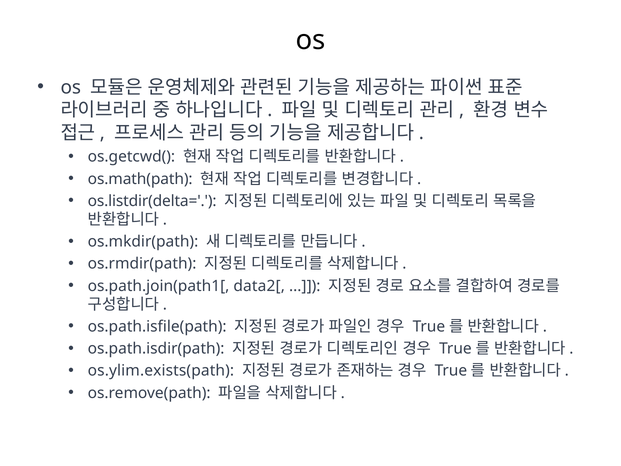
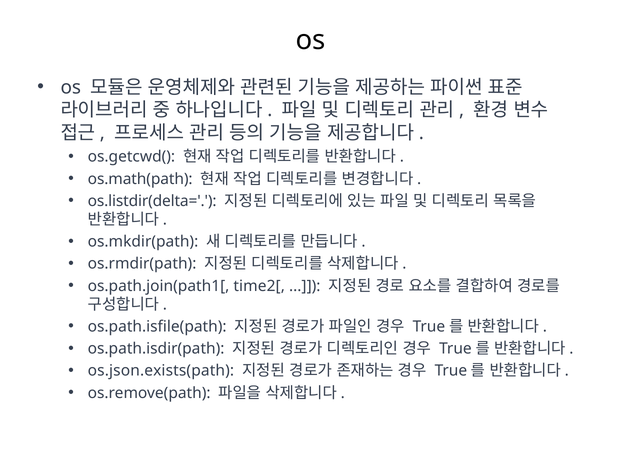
data2[: data2[ -> time2[ (259, 286)
os.ylim.exists(path: os.ylim.exists(path -> os.json.exists(path (161, 371)
